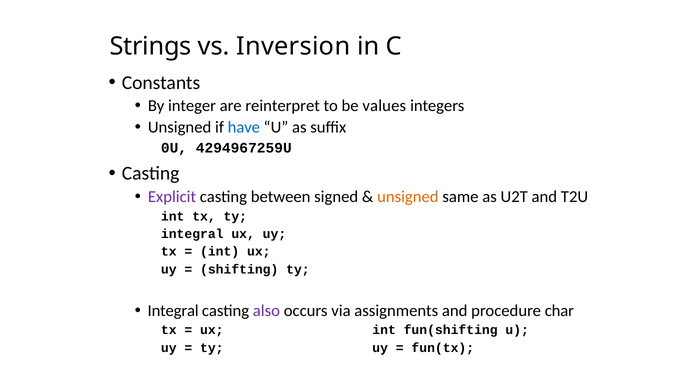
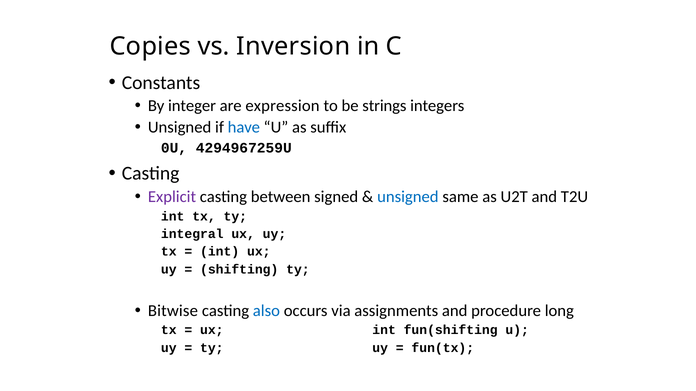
Strings: Strings -> Copies (150, 47)
reinterpret: reinterpret -> expression (282, 106)
values: values -> strings (384, 106)
unsigned colour: orange -> blue (408, 197)
Integral: Integral -> Bitwise (173, 311)
also colour: purple -> blue (266, 311)
char: char -> long (559, 311)
